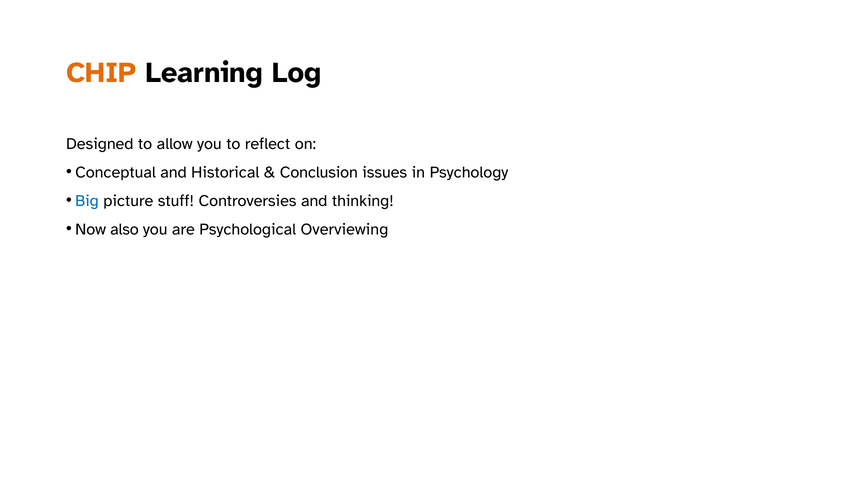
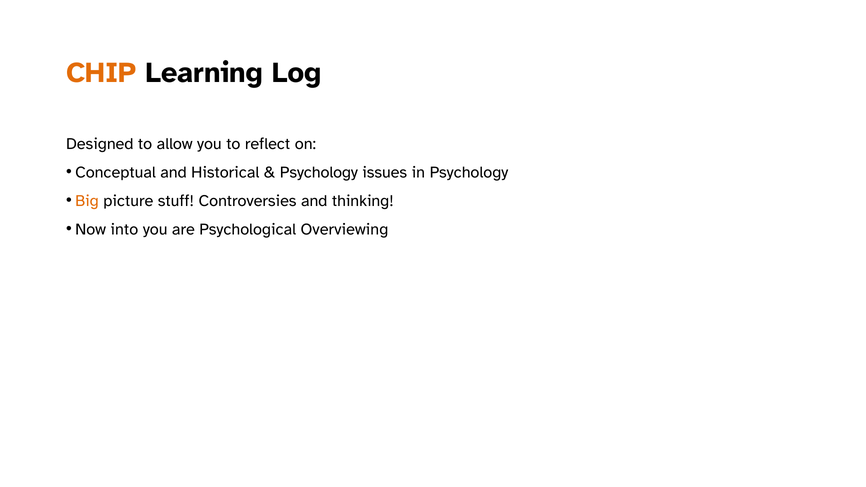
Conclusion: Conclusion -> Psychology (319, 172)
Big colour: blue -> orange (87, 201)
also: also -> into (124, 229)
